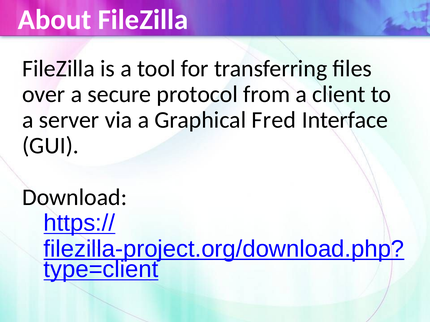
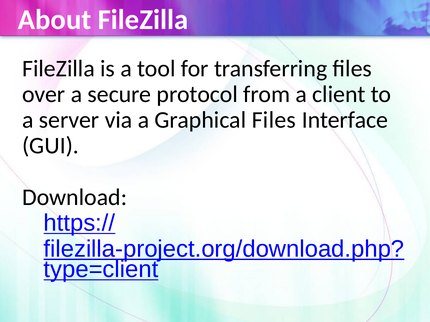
Graphical Fred: Fred -> Files (274, 120)
